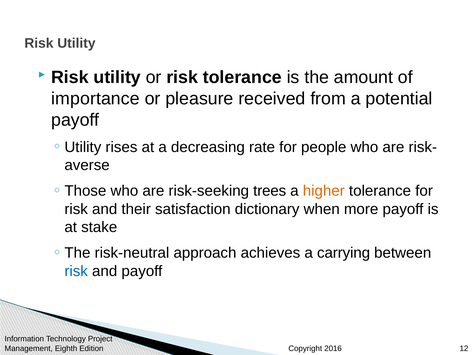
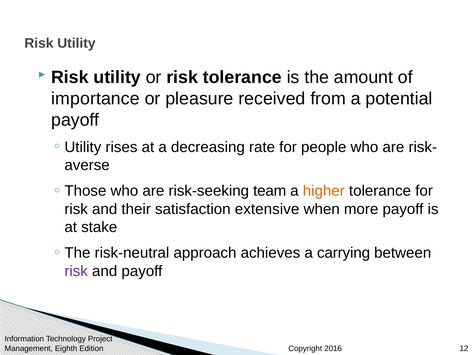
trees: trees -> team (270, 191)
dictionary: dictionary -> extensive (267, 209)
risk colour: blue -> purple (76, 271)
